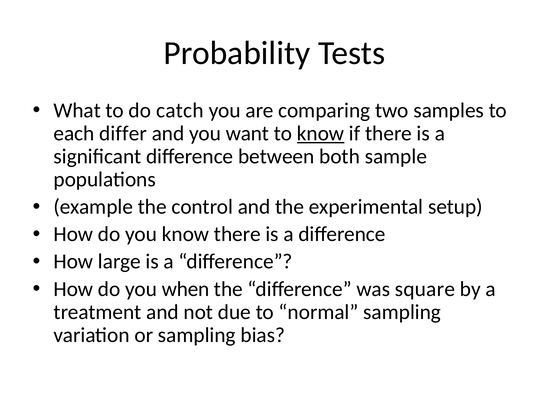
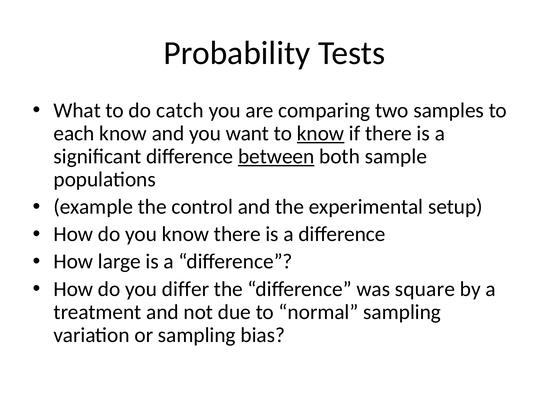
each differ: differ -> know (123, 133)
between underline: none -> present (276, 156)
when: when -> differ (185, 289)
